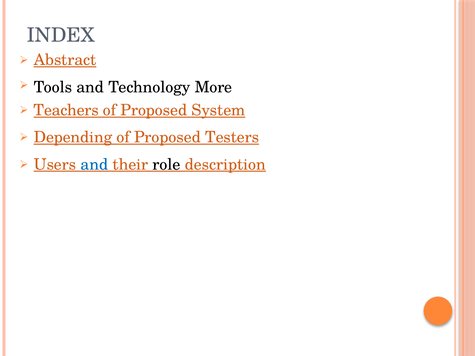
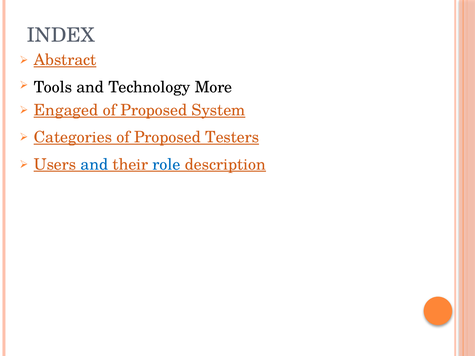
Teachers: Teachers -> Engaged (66, 110)
Depending: Depending -> Categories (73, 137)
role colour: black -> blue (167, 165)
